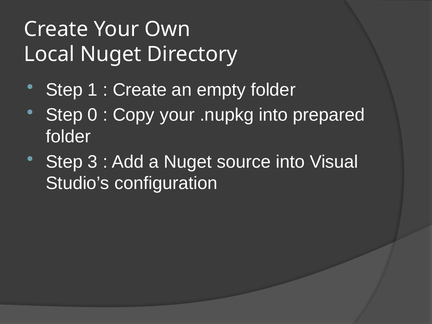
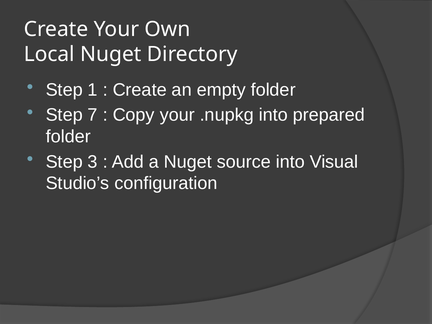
0: 0 -> 7 (93, 115)
